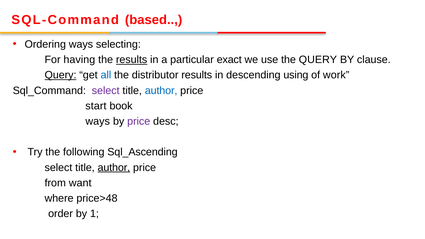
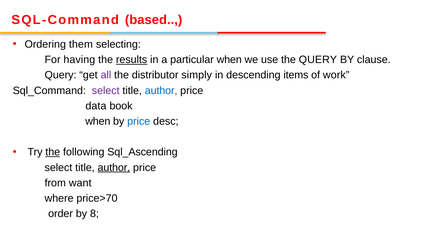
Ordering ways: ways -> them (81, 44)
particular exact: exact -> when (229, 60)
Query underline: present -> none (61, 75)
all colour: blue -> purple (106, 75)
distributor results: results -> simply (197, 75)
using: using -> items (296, 75)
start: start -> data (96, 106)
ways: ways -> when (98, 121)
price colour: purple -> blue (139, 121)
the underline: none -> present (53, 152)
price>48: price>48 -> price>70 (97, 198)
1: 1 -> 8 (94, 214)
